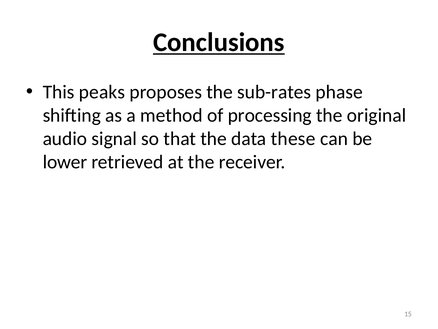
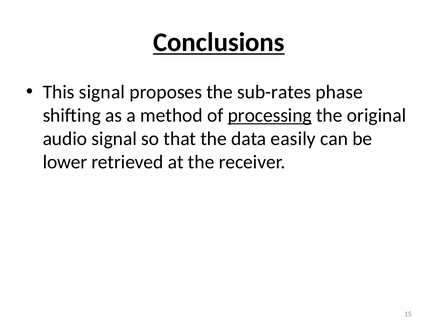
This peaks: peaks -> signal (102, 92)
processing underline: none -> present (270, 115)
these: these -> easily (293, 139)
